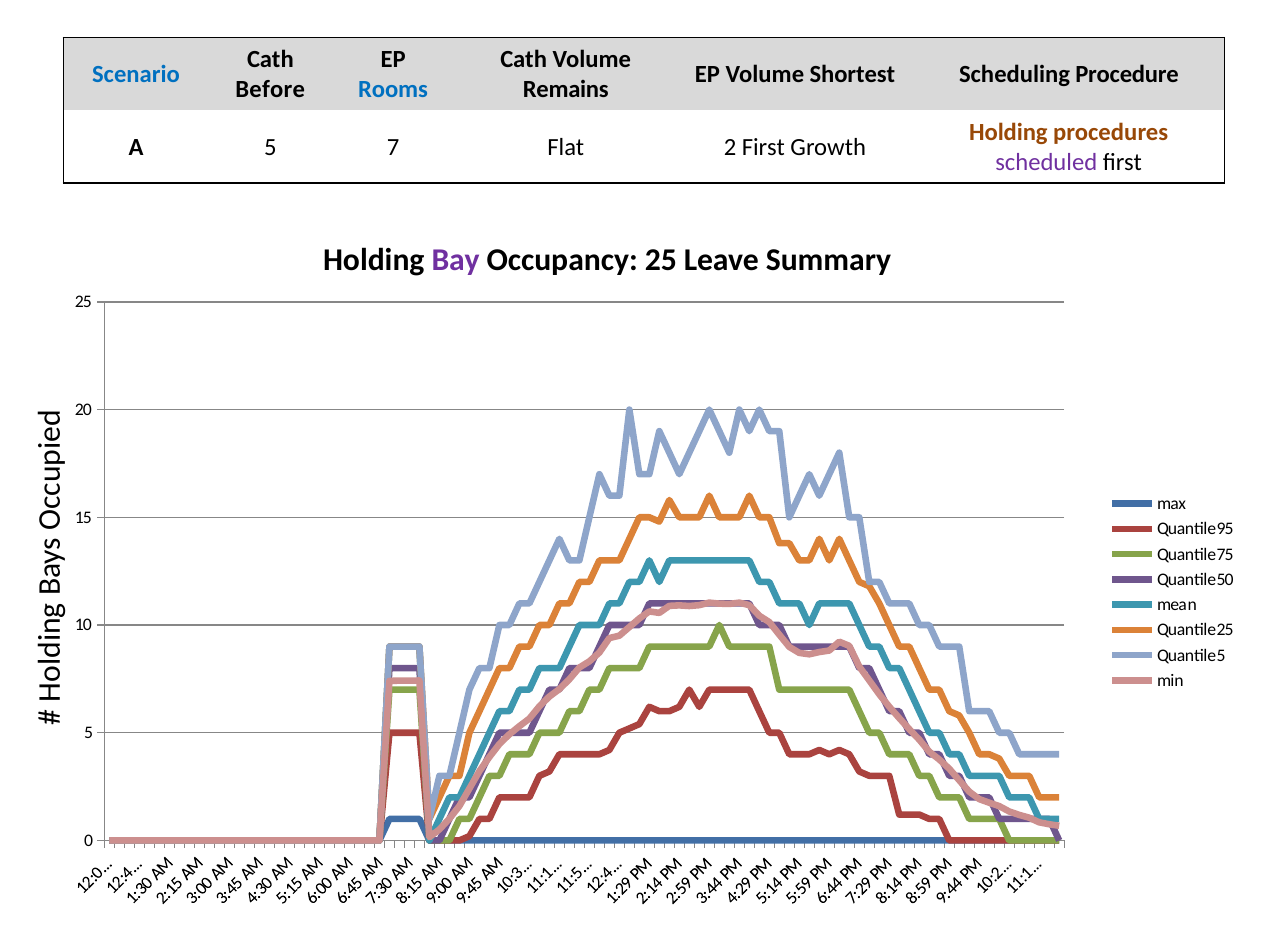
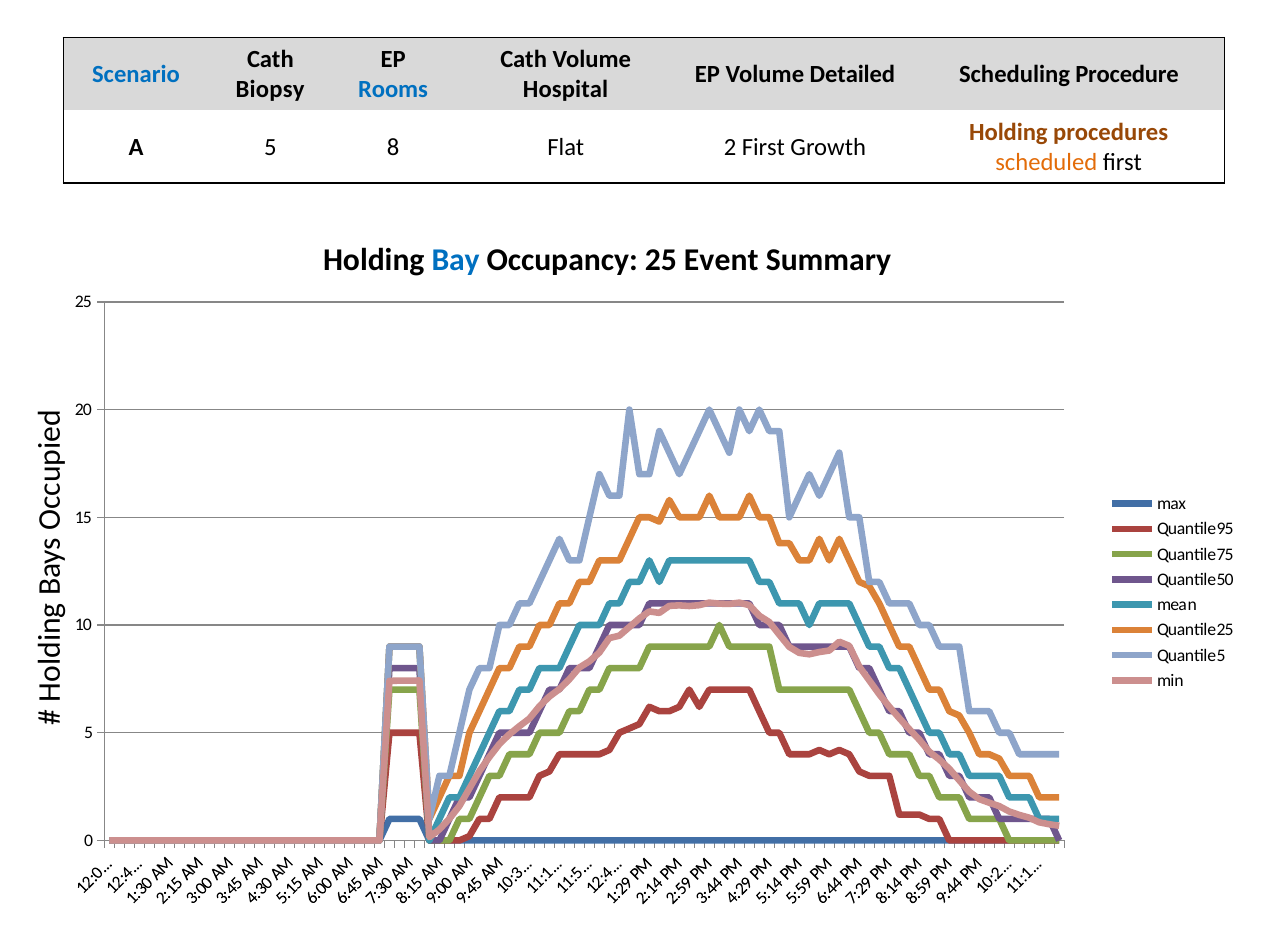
Shortest: Shortest -> Detailed (852, 74)
Before: Before -> Biopsy (270, 89)
Remains: Remains -> Hospital (566, 89)
7: 7 -> 8 (393, 147)
scheduled colour: purple -> orange (1046, 162)
Bay colour: purple -> blue (456, 260)
Leave: Leave -> Event (721, 260)
